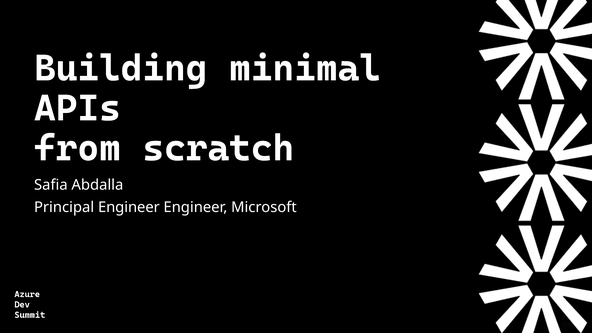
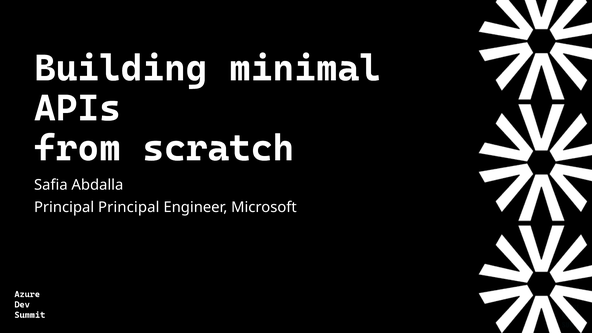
Principal Engineer: Engineer -> Principal (129, 207)
